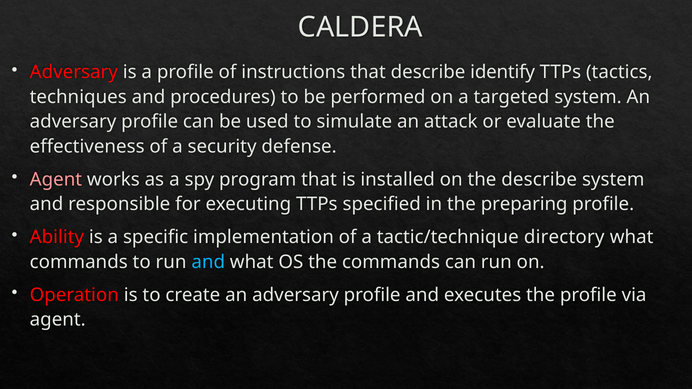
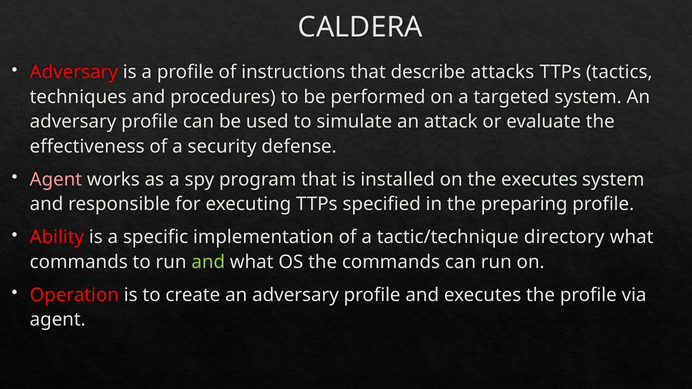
identify: identify -> attacks (502, 72)
the describe: describe -> executes (539, 180)
and colour: light blue -> light green (208, 262)
